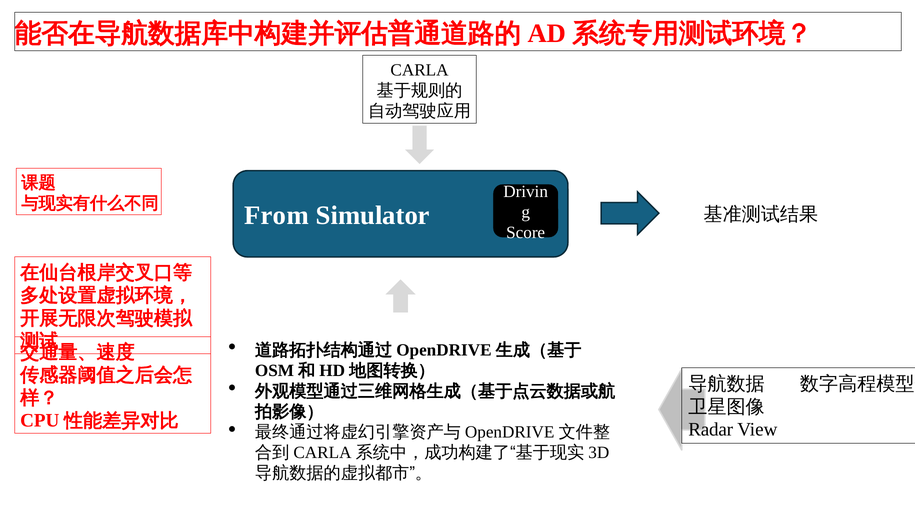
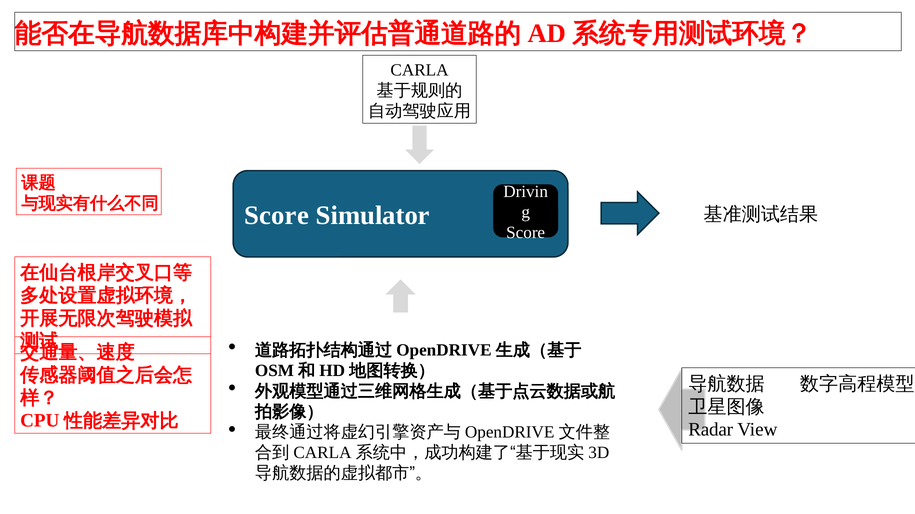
From: From -> Score (277, 216)
